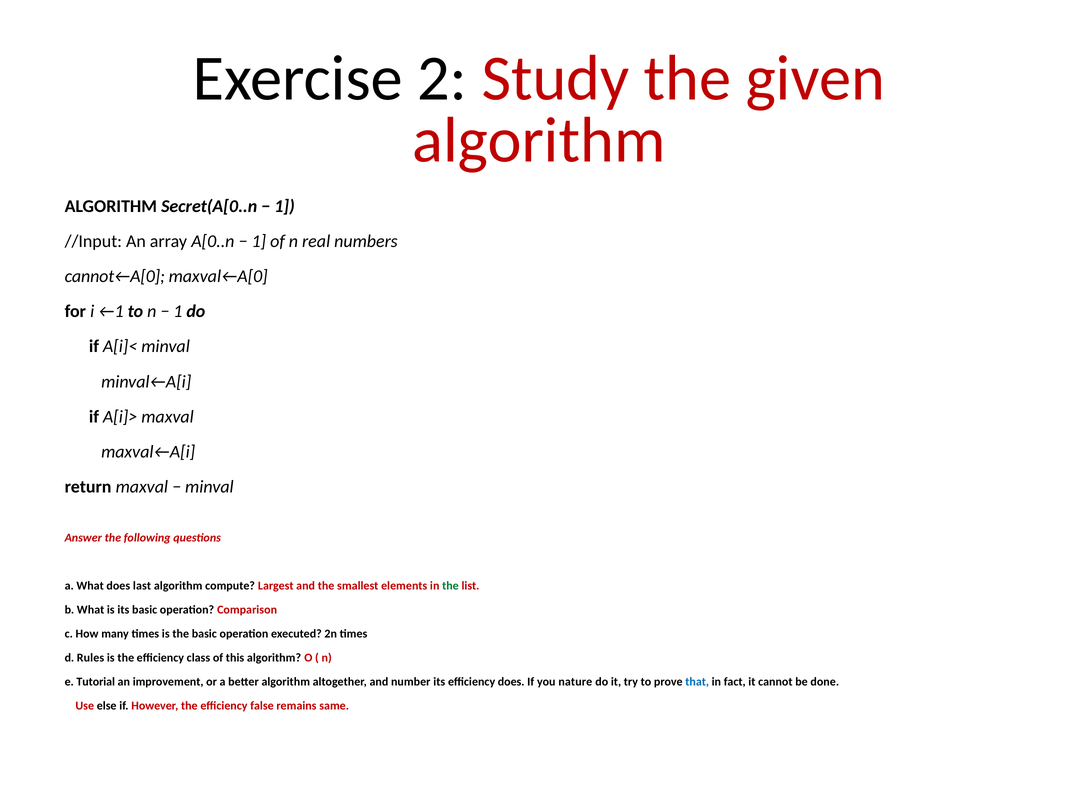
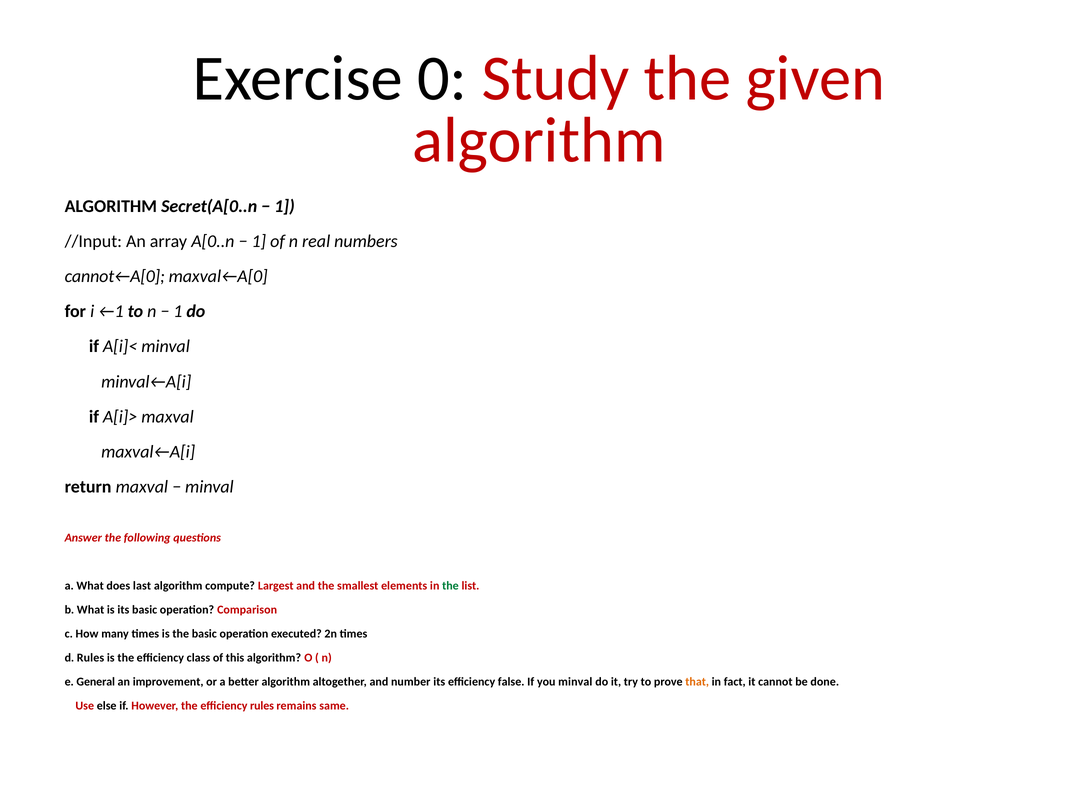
2: 2 -> 0 (442, 78)
Tutorial: Tutorial -> General (96, 681)
efficiency does: does -> false (511, 681)
you nature: nature -> minval (575, 681)
that colour: blue -> orange (697, 681)
efficiency false: false -> rules (262, 705)
